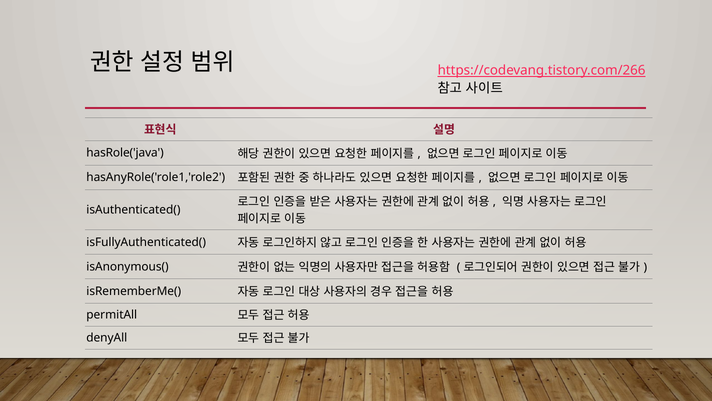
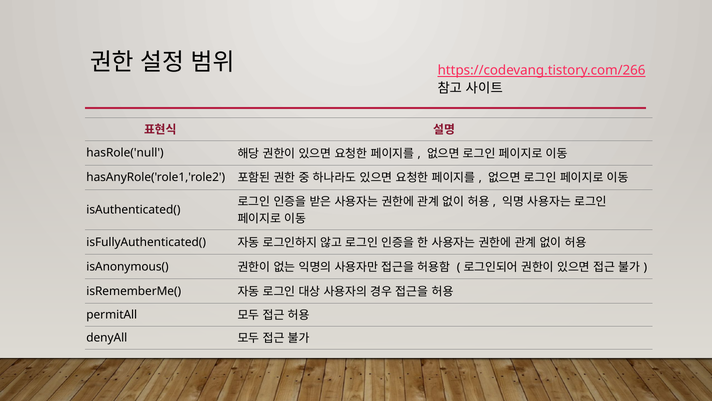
hasRole('java: hasRole('java -> hasRole('null (125, 153)
